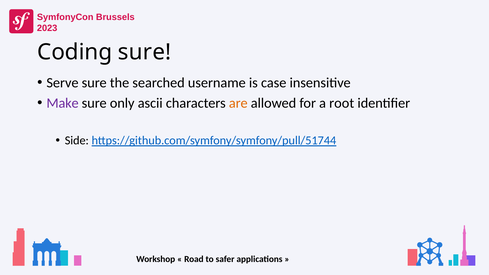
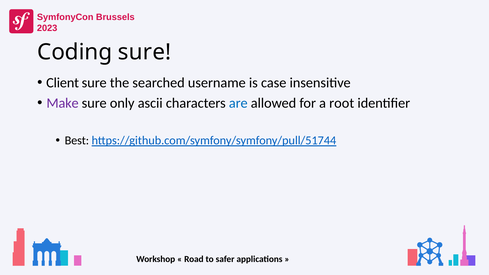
Serve: Serve -> Client (63, 83)
are colour: orange -> blue (238, 103)
Side: Side -> Best (77, 141)
